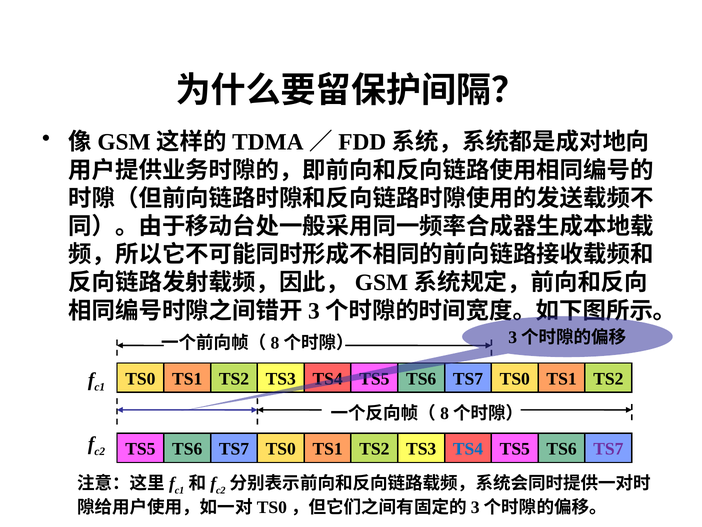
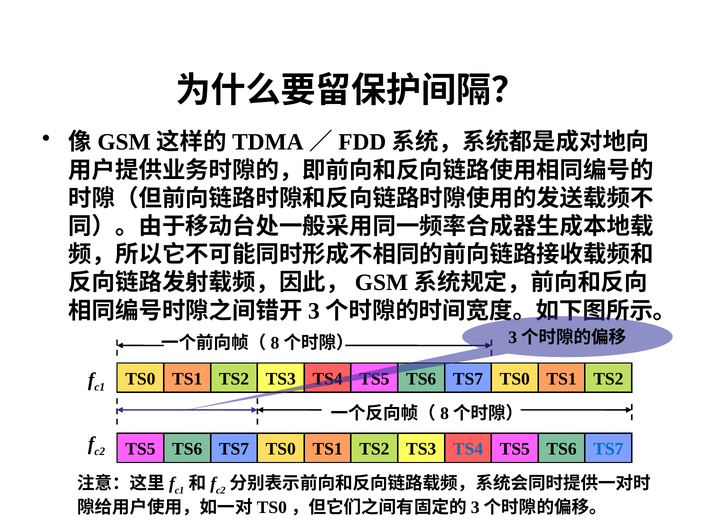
TS7 colour: purple -> blue (608, 449)
